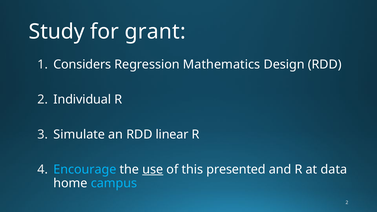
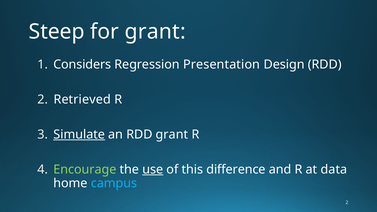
Study: Study -> Steep (57, 32)
Mathematics: Mathematics -> Presentation (222, 65)
Individual: Individual -> Retrieved (82, 100)
Simulate underline: none -> present (79, 135)
RDD linear: linear -> grant (172, 135)
Encourage colour: light blue -> light green (85, 170)
presented: presented -> difference (236, 170)
